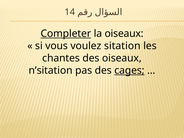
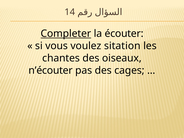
la oiseaux: oiseaux -> écouter (124, 34)
n’sitation: n’sitation -> n’écouter (51, 70)
cages underline: present -> none (129, 70)
